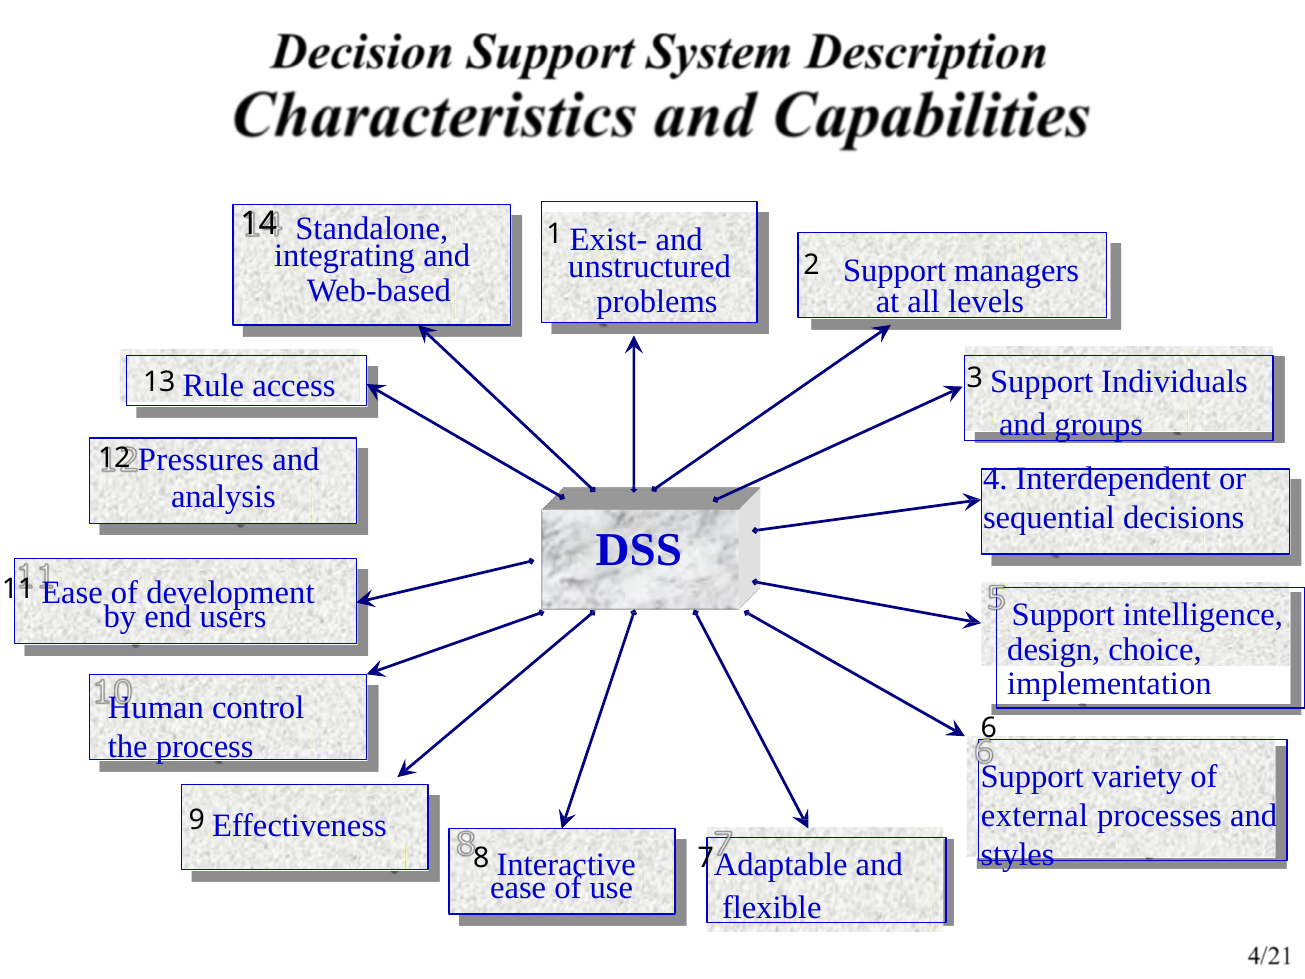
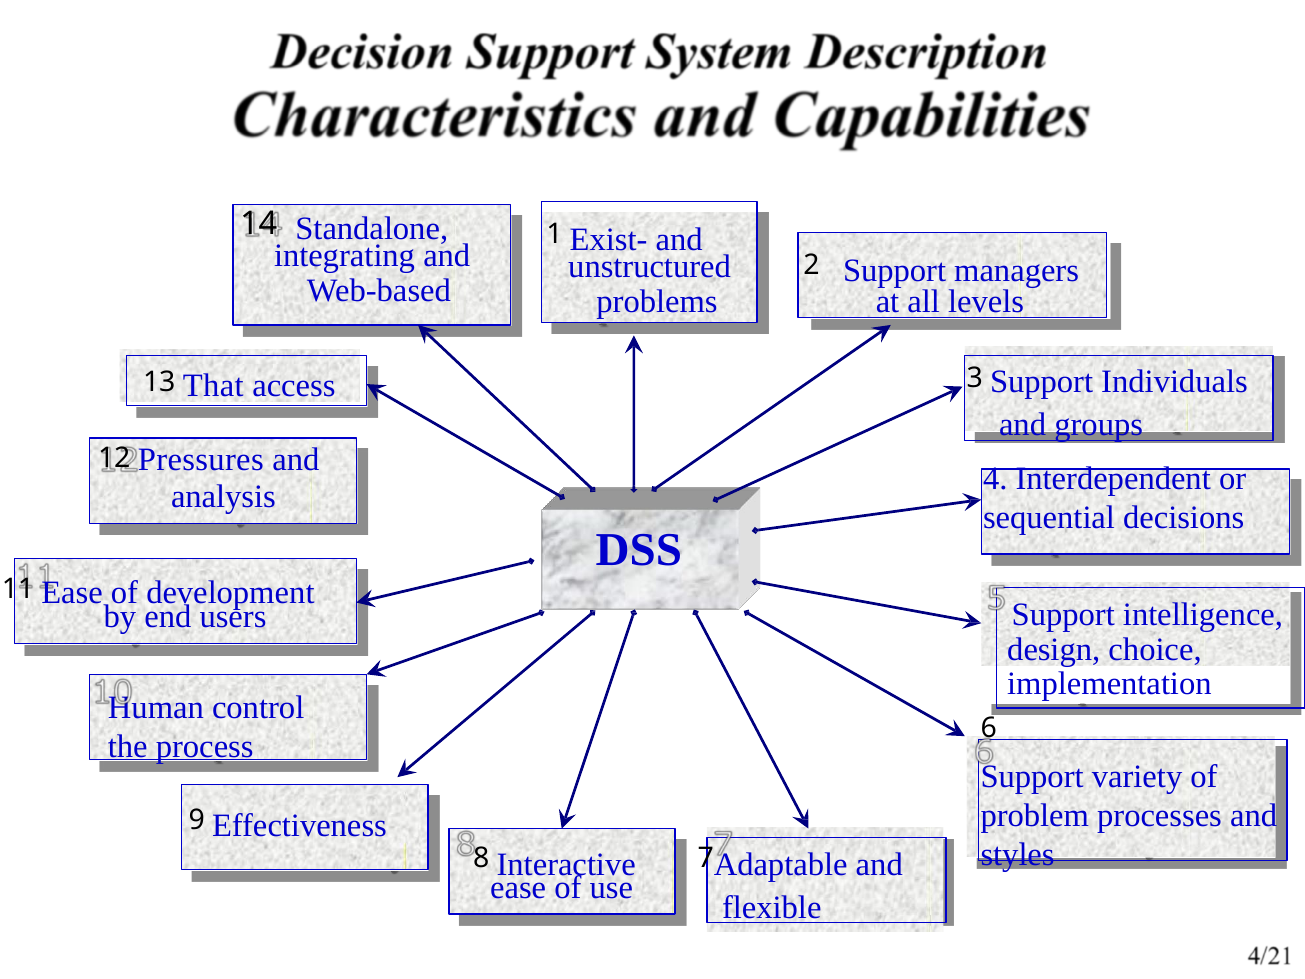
Rule: Rule -> That (213, 386)
external: external -> problem (1035, 816)
